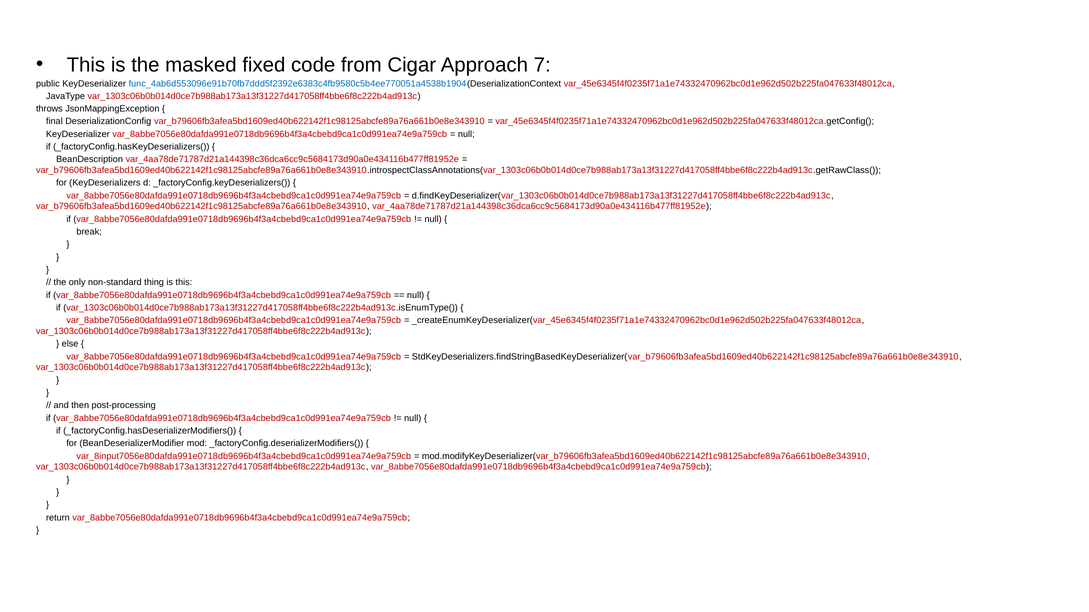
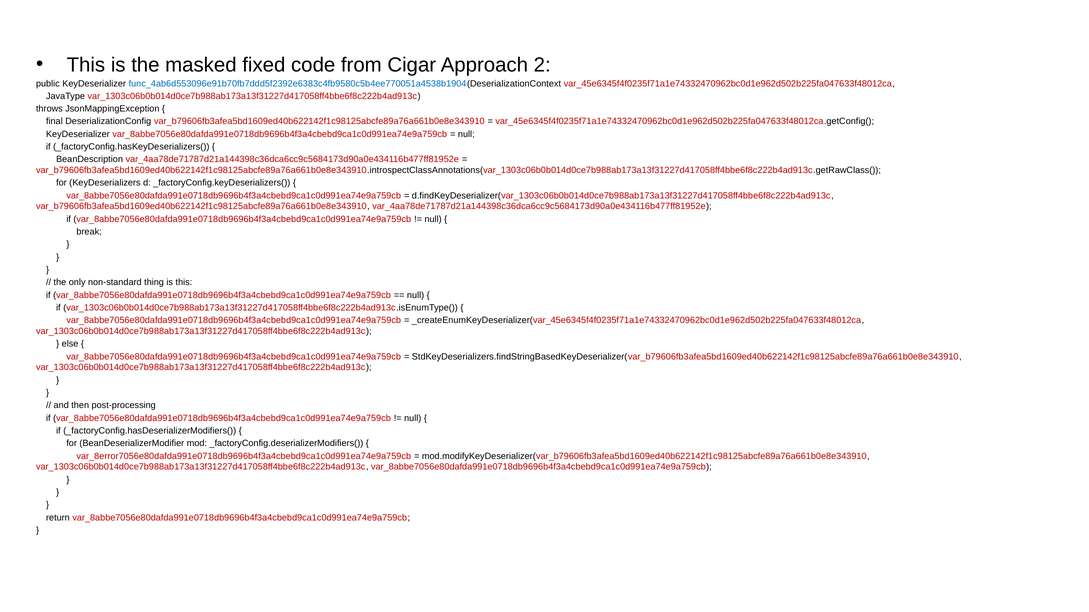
7: 7 -> 2 (542, 65)
var_8input7056e80dafda991e0718db9696b4f3a4cbebd9ca1c0d991ea74e9a759cb: var_8input7056e80dafda991e0718db9696b4f3a4cbebd9ca1c0d991ea74e9a759cb -> var_8error7056e80dafda991e0718db9696b4f3a4cbebd9ca1c0d991ea74e9a759cb (244, 456)
